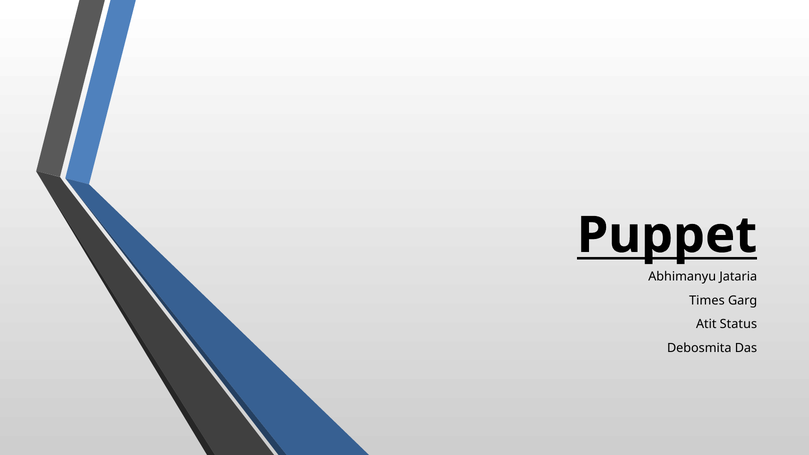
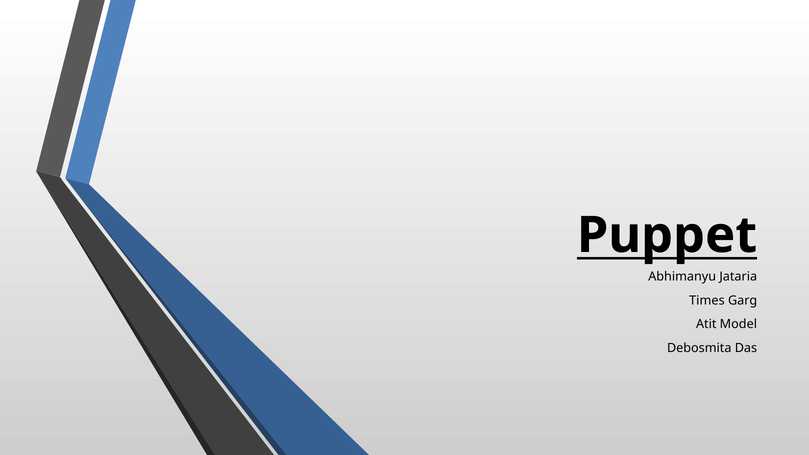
Status: Status -> Model (738, 324)
